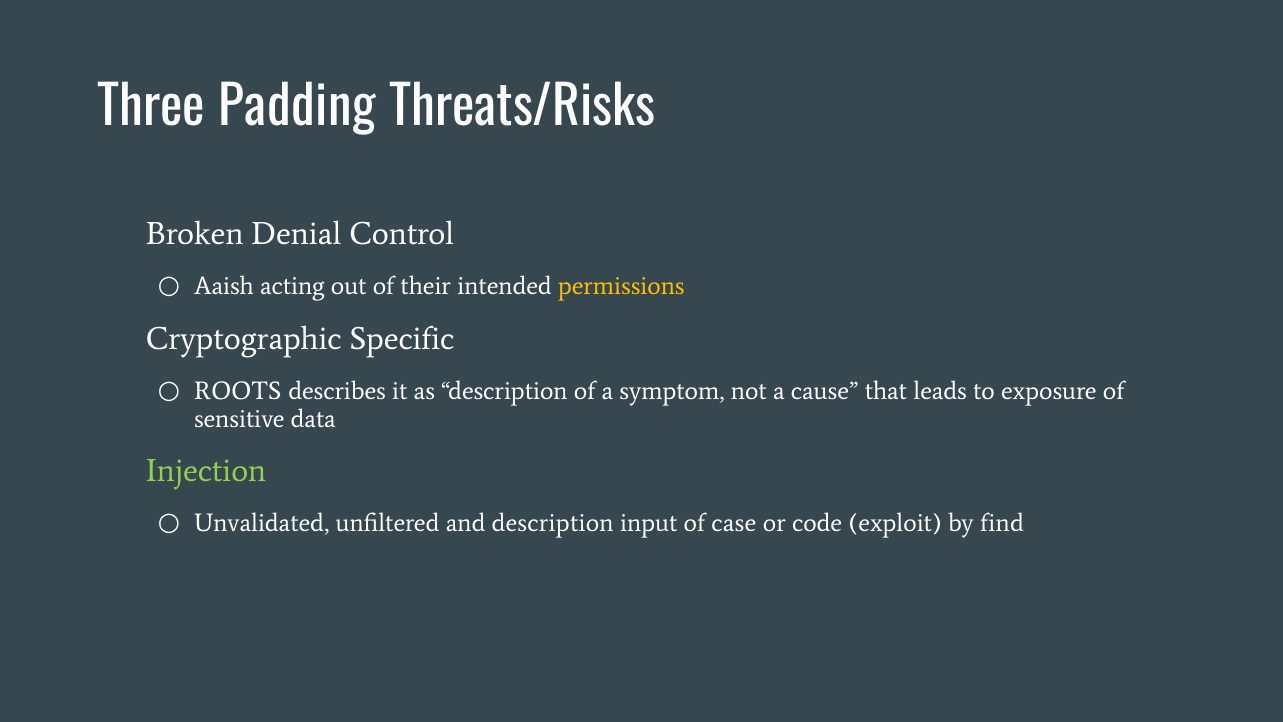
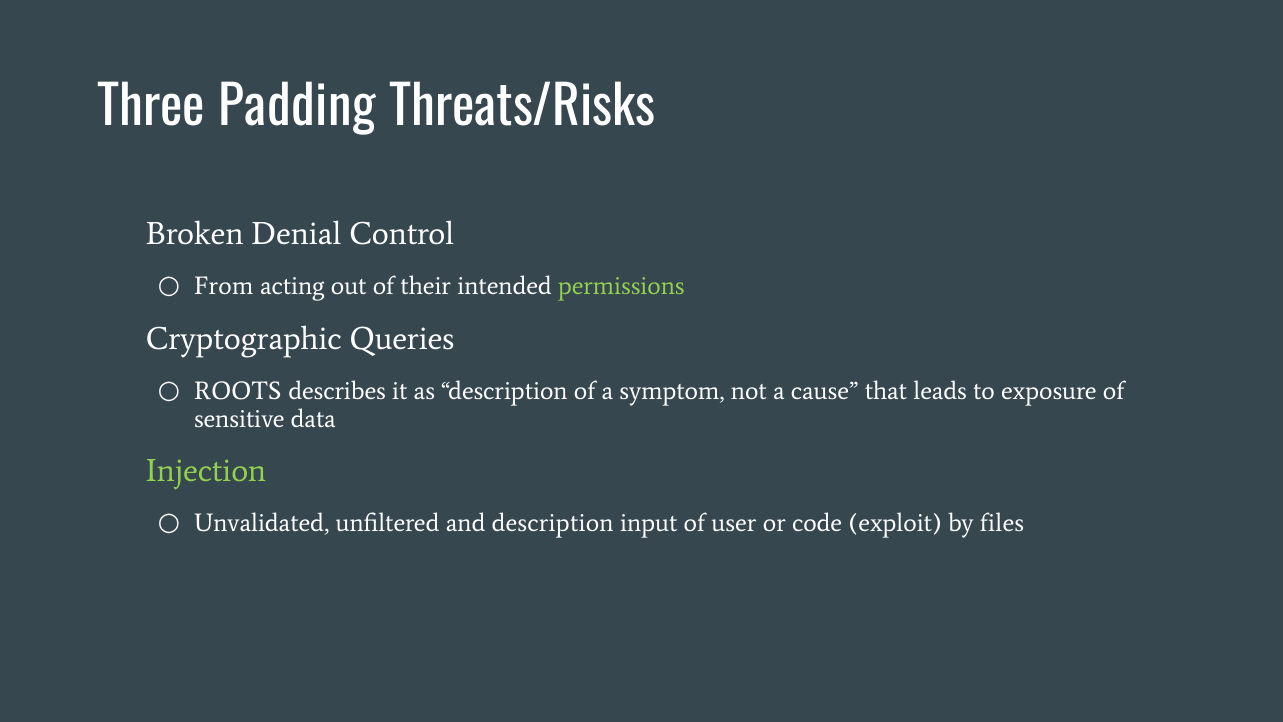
Aaish: Aaish -> From (224, 286)
permissions colour: yellow -> light green (621, 286)
Specific: Specific -> Queries (402, 339)
case: case -> user (734, 523)
find: find -> files (1002, 523)
